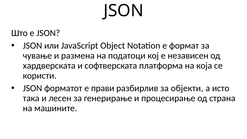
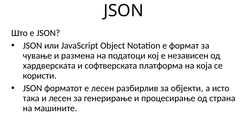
е прави: прави -> лесен (103, 88)
